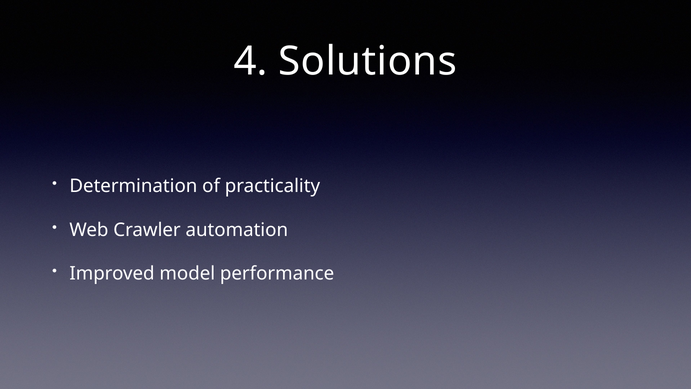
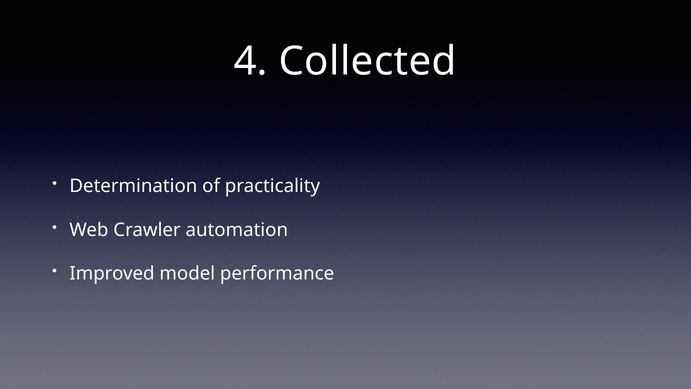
Solutions: Solutions -> Collected (368, 61)
